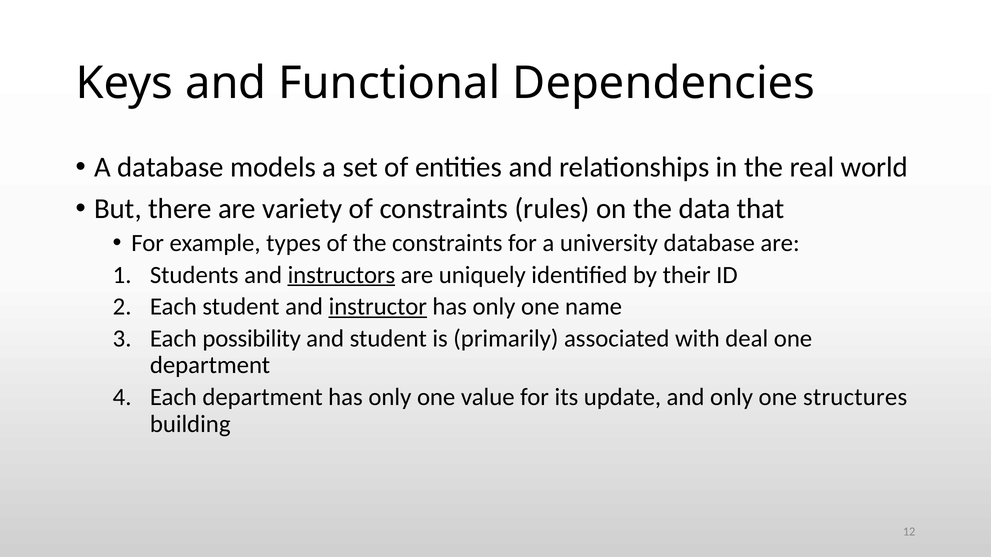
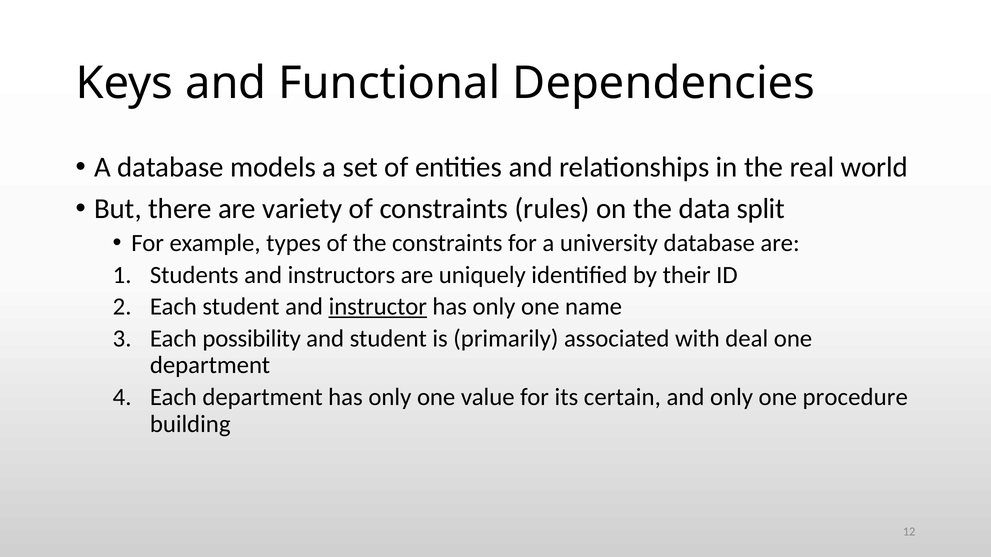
that: that -> split (761, 209)
instructors underline: present -> none (341, 275)
update: update -> certain (622, 397)
structures: structures -> procedure (855, 397)
